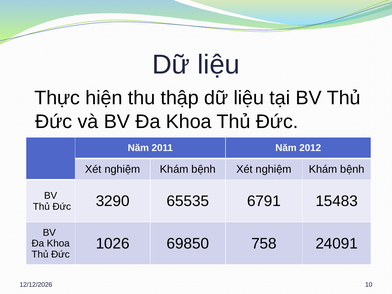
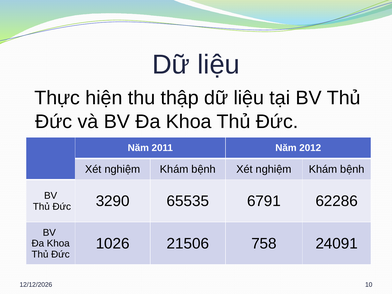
15483: 15483 -> 62286 (337, 201)
69850: 69850 -> 21506 (188, 244)
